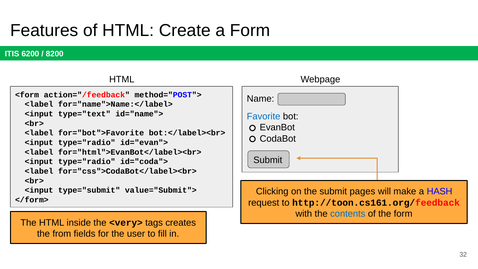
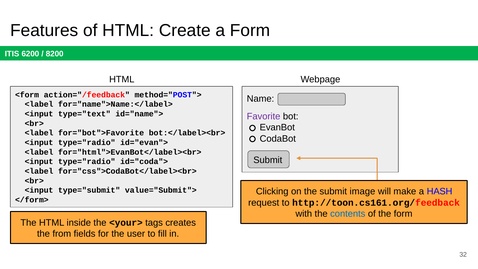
Favorite colour: blue -> purple (264, 116)
pages: pages -> image (362, 191)
<very>: <very> -> <your> (126, 223)
